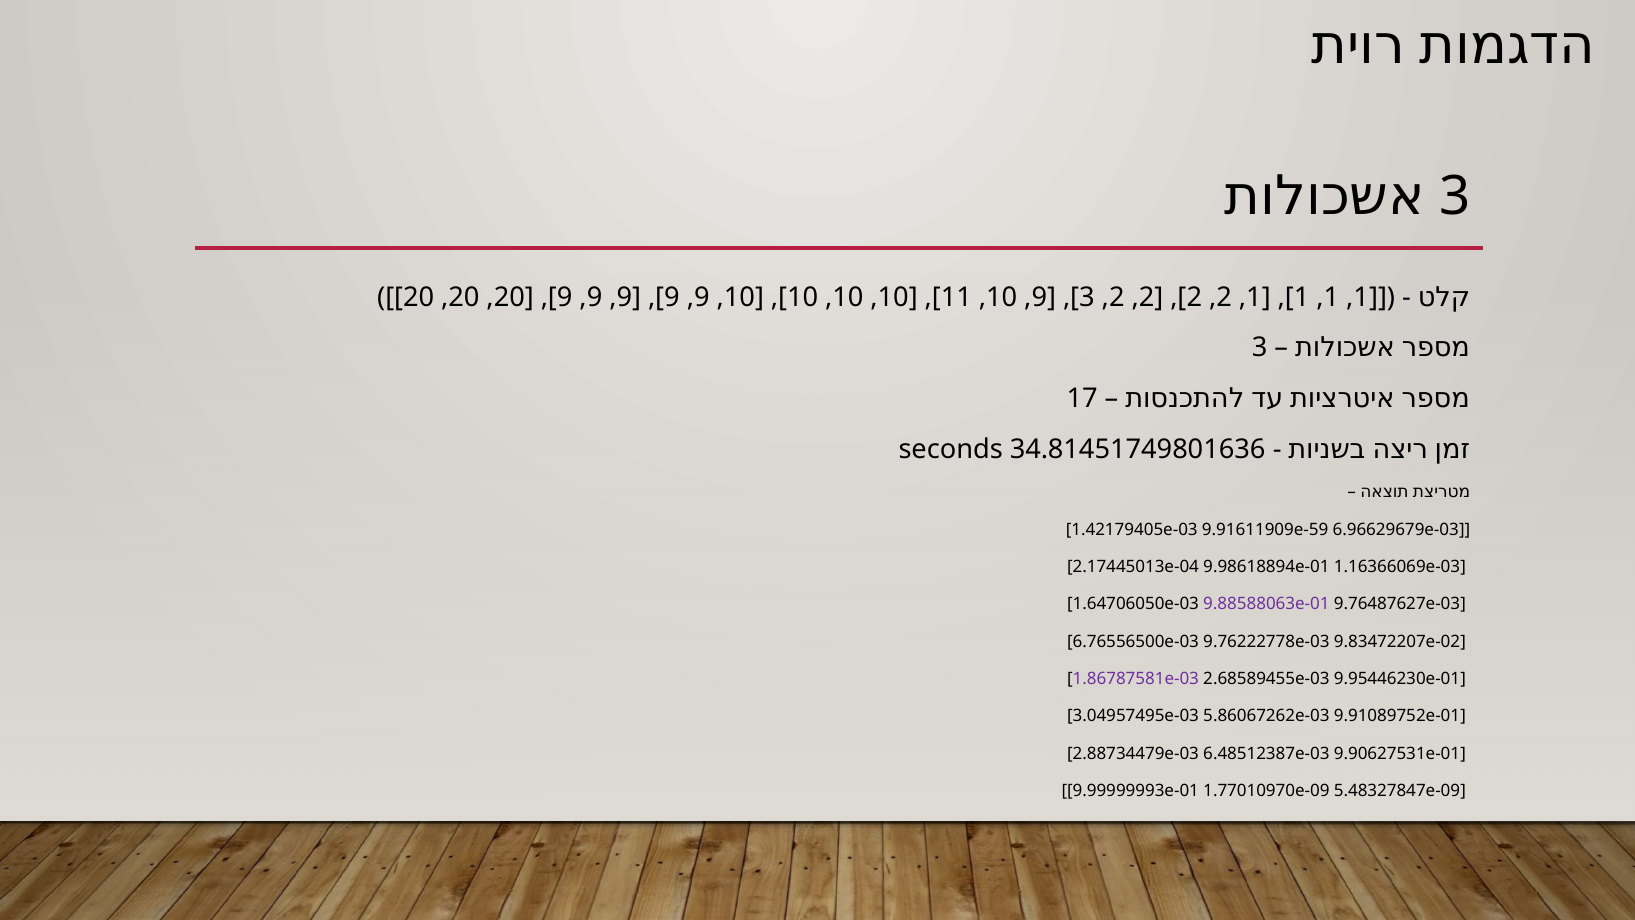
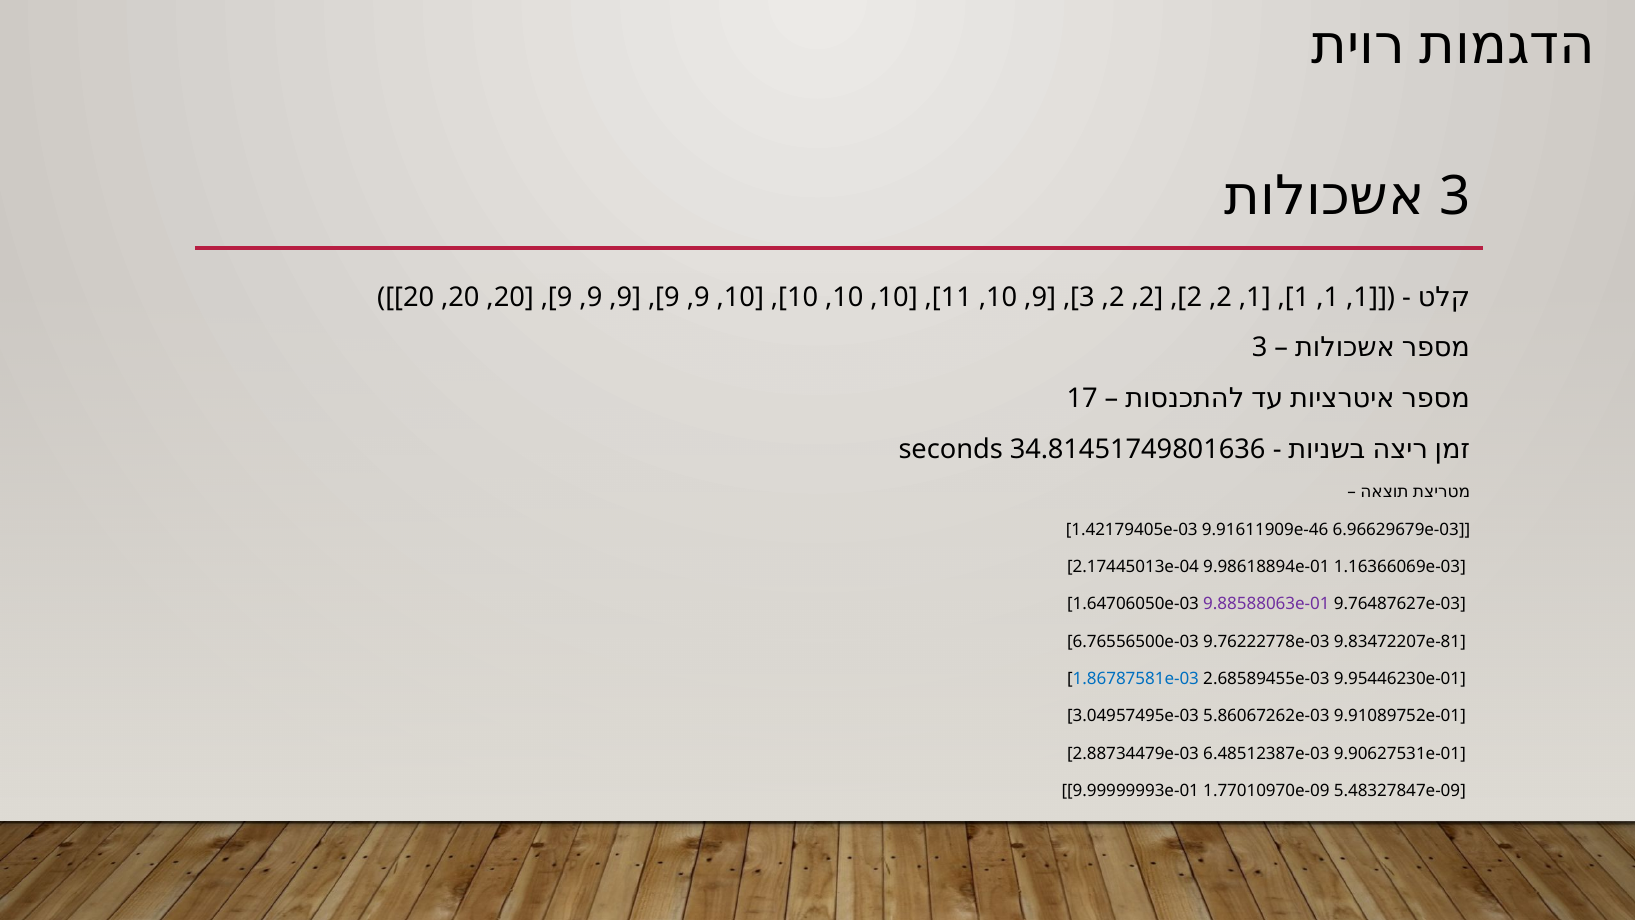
9.91611909e-59: 9.91611909e-59 -> 9.91611909e-46 (1265, 529)
9.83472207e-02: 9.83472207e-02 -> 9.83472207e-81 (1397, 641)
1.86787581e-03 colour: purple -> blue (1136, 679)
